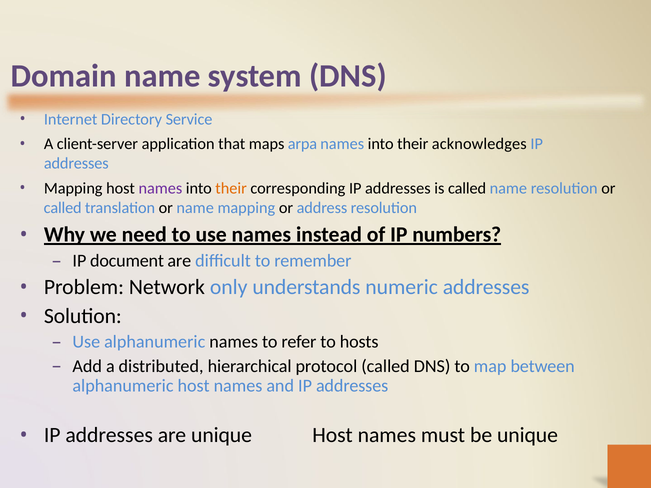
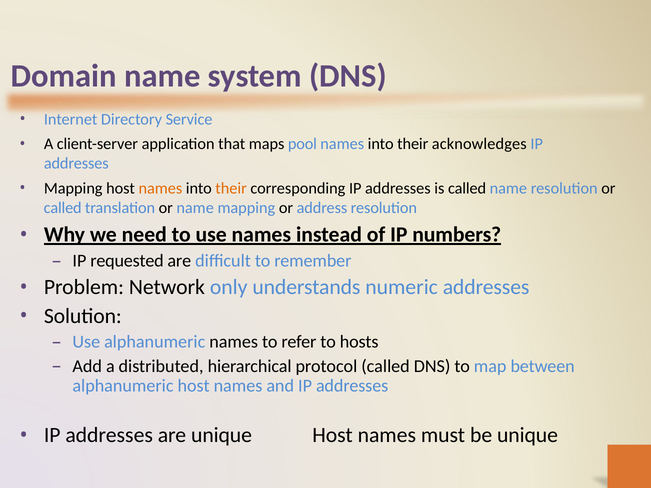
arpa: arpa -> pool (302, 144)
names colour: purple -> orange (160, 188)
document: document -> requested (127, 261)
